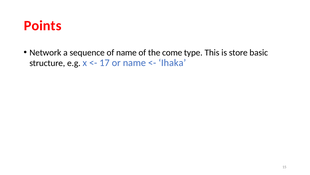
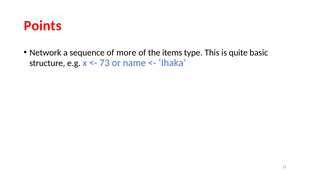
of name: name -> more (126, 52)
come: come -> items (172, 52)
store: store -> quite (238, 52)
17: 17 -> 73 (105, 63)
